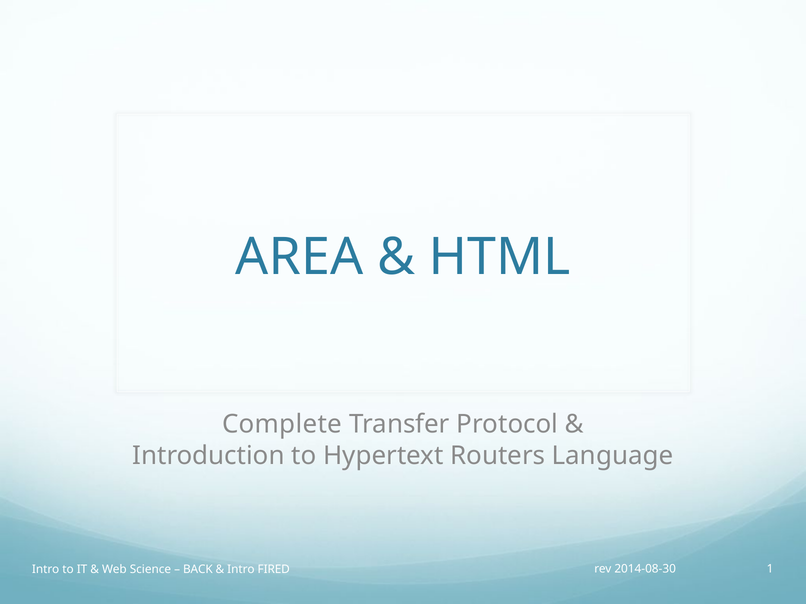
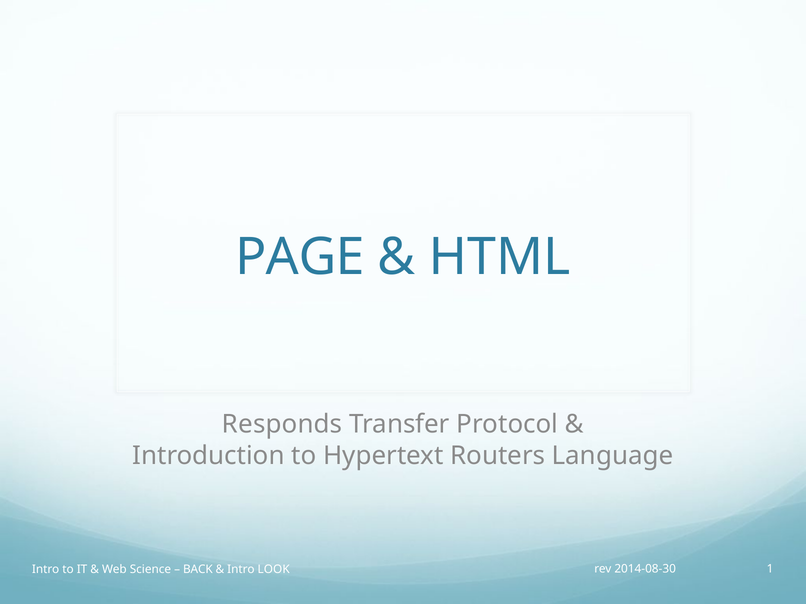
AREA: AREA -> PAGE (300, 257)
Complete: Complete -> Responds (282, 425)
FIRED: FIRED -> LOOK (274, 570)
